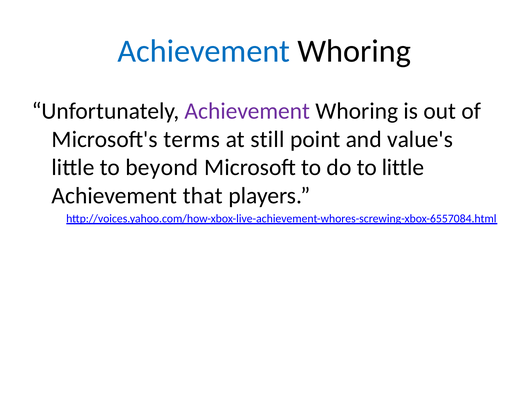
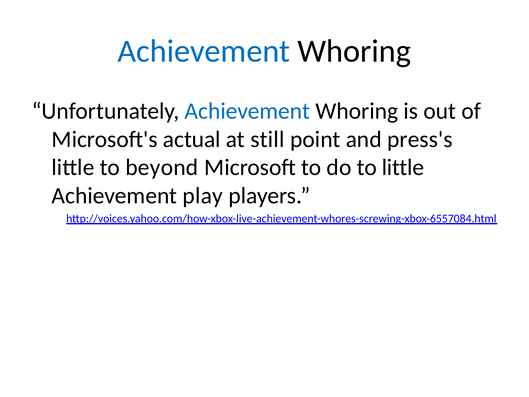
Achievement colour: purple -> blue (247, 111)
terms: terms -> actual (192, 139)
value's: value's -> press's (420, 139)
that: that -> play (203, 196)
